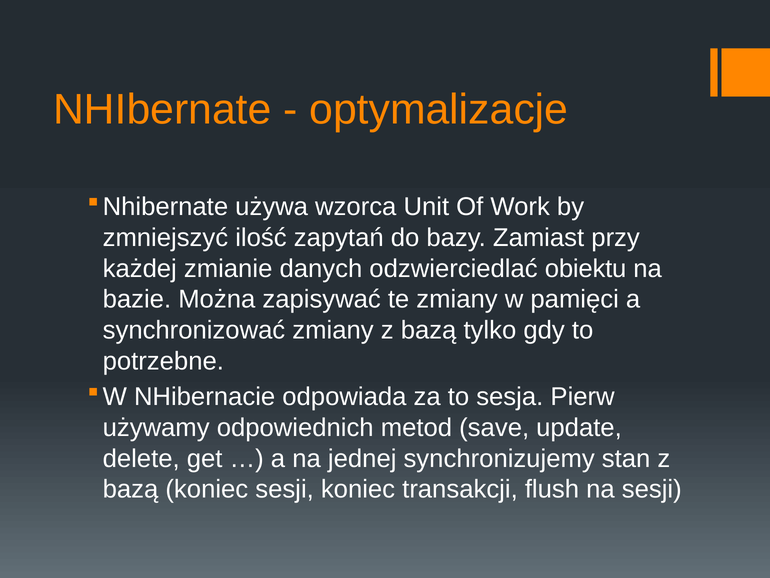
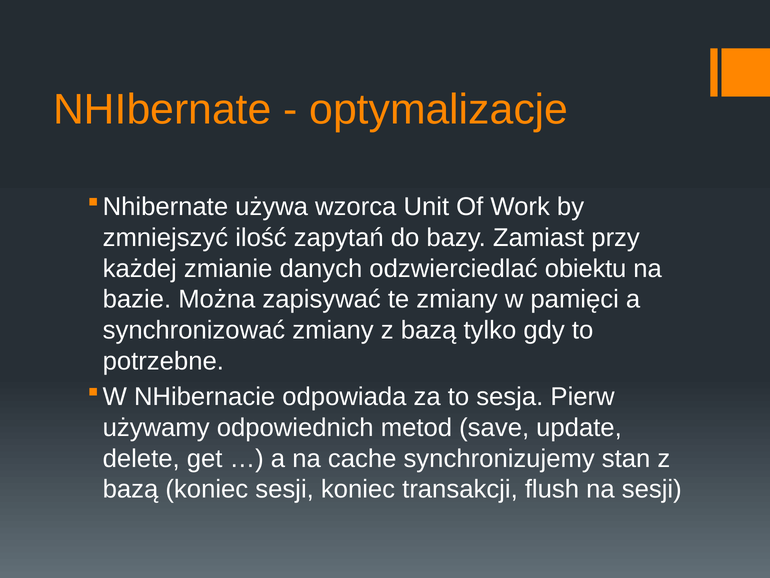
jednej: jednej -> cache (362, 458)
